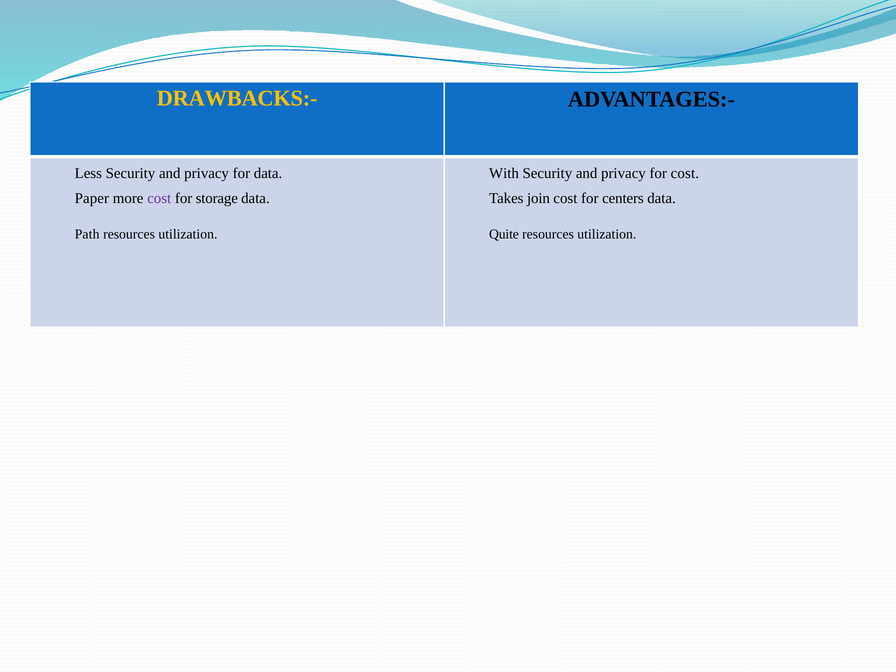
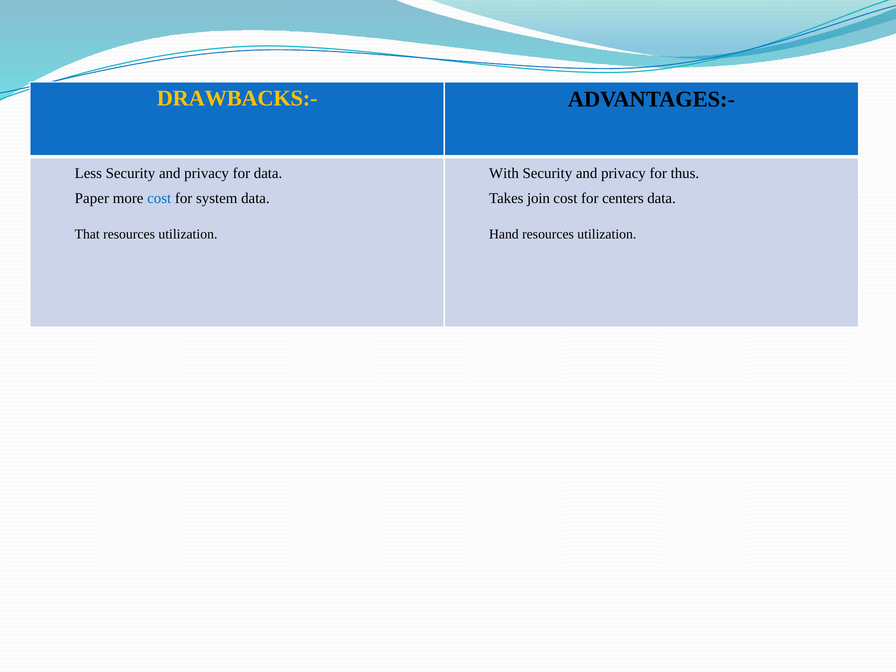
for cost: cost -> thus (685, 173)
cost colour: purple -> blue (159, 198)
storage: storage -> system (217, 198)
Path: Path -> That (87, 234)
Quite: Quite -> Hand (504, 234)
